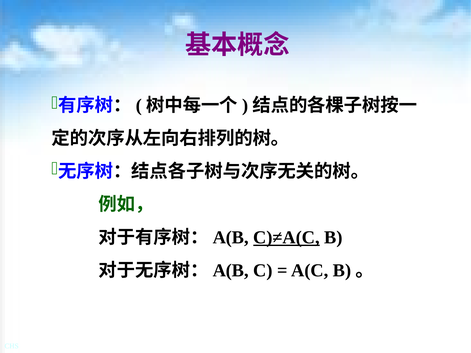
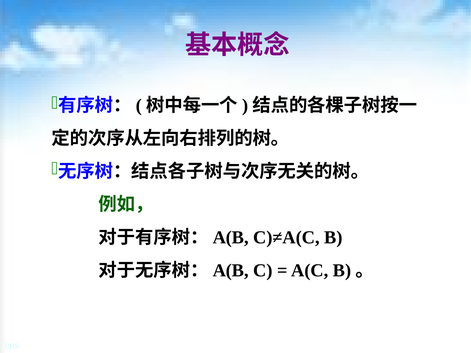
C)≠A(C underline: present -> none (287, 238)
